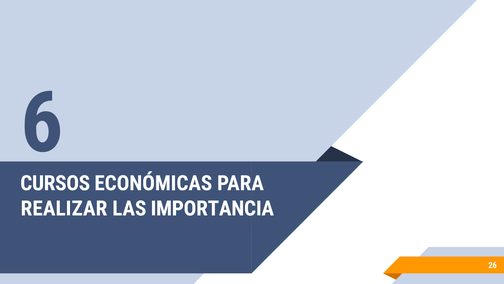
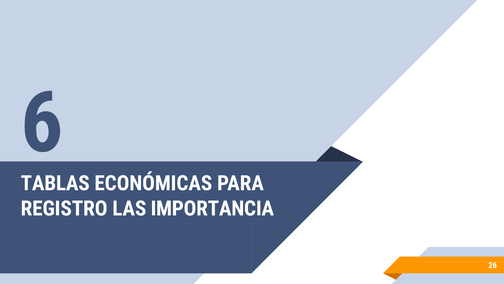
CURSOS: CURSOS -> TABLAS (55, 183)
REALIZAR: REALIZAR -> REGISTRO (64, 208)
